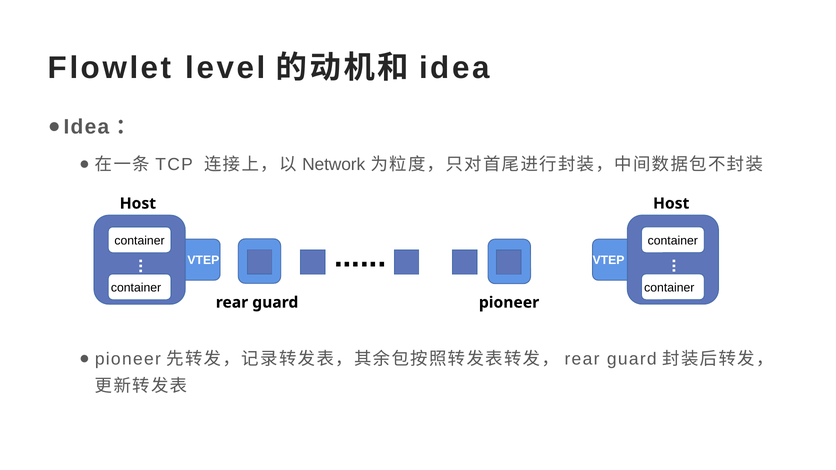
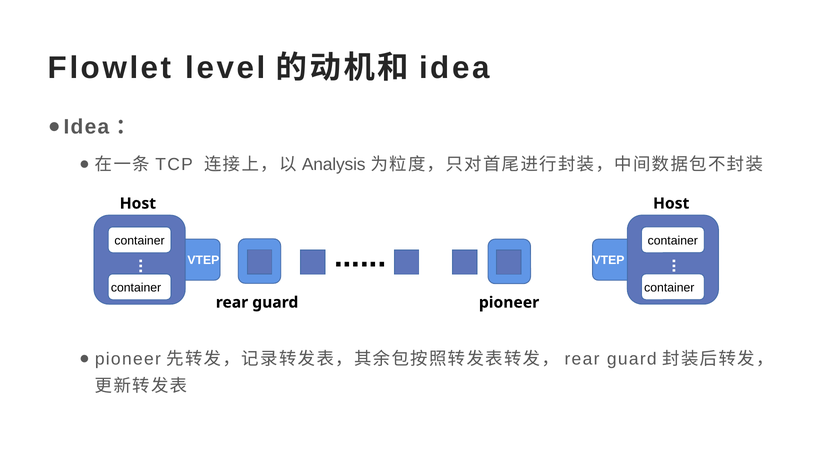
Network: Network -> Analysis (334, 165)
